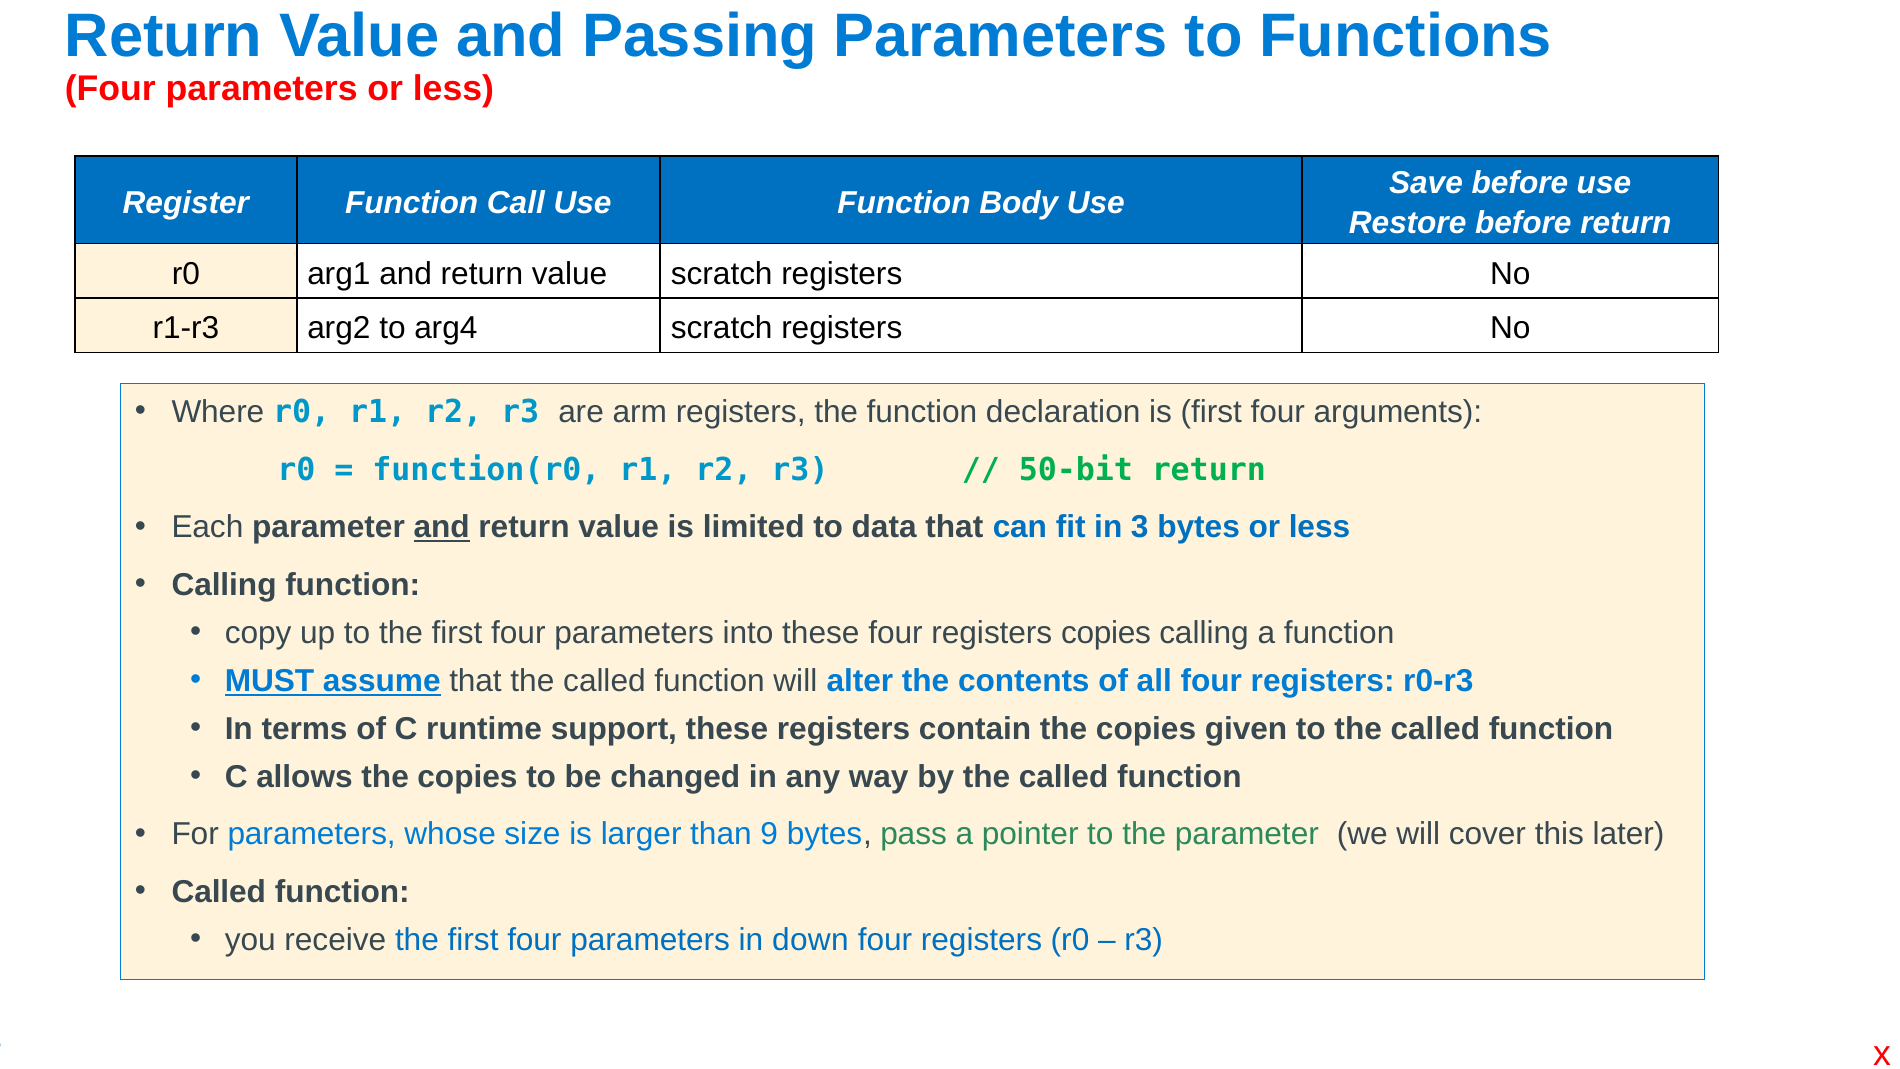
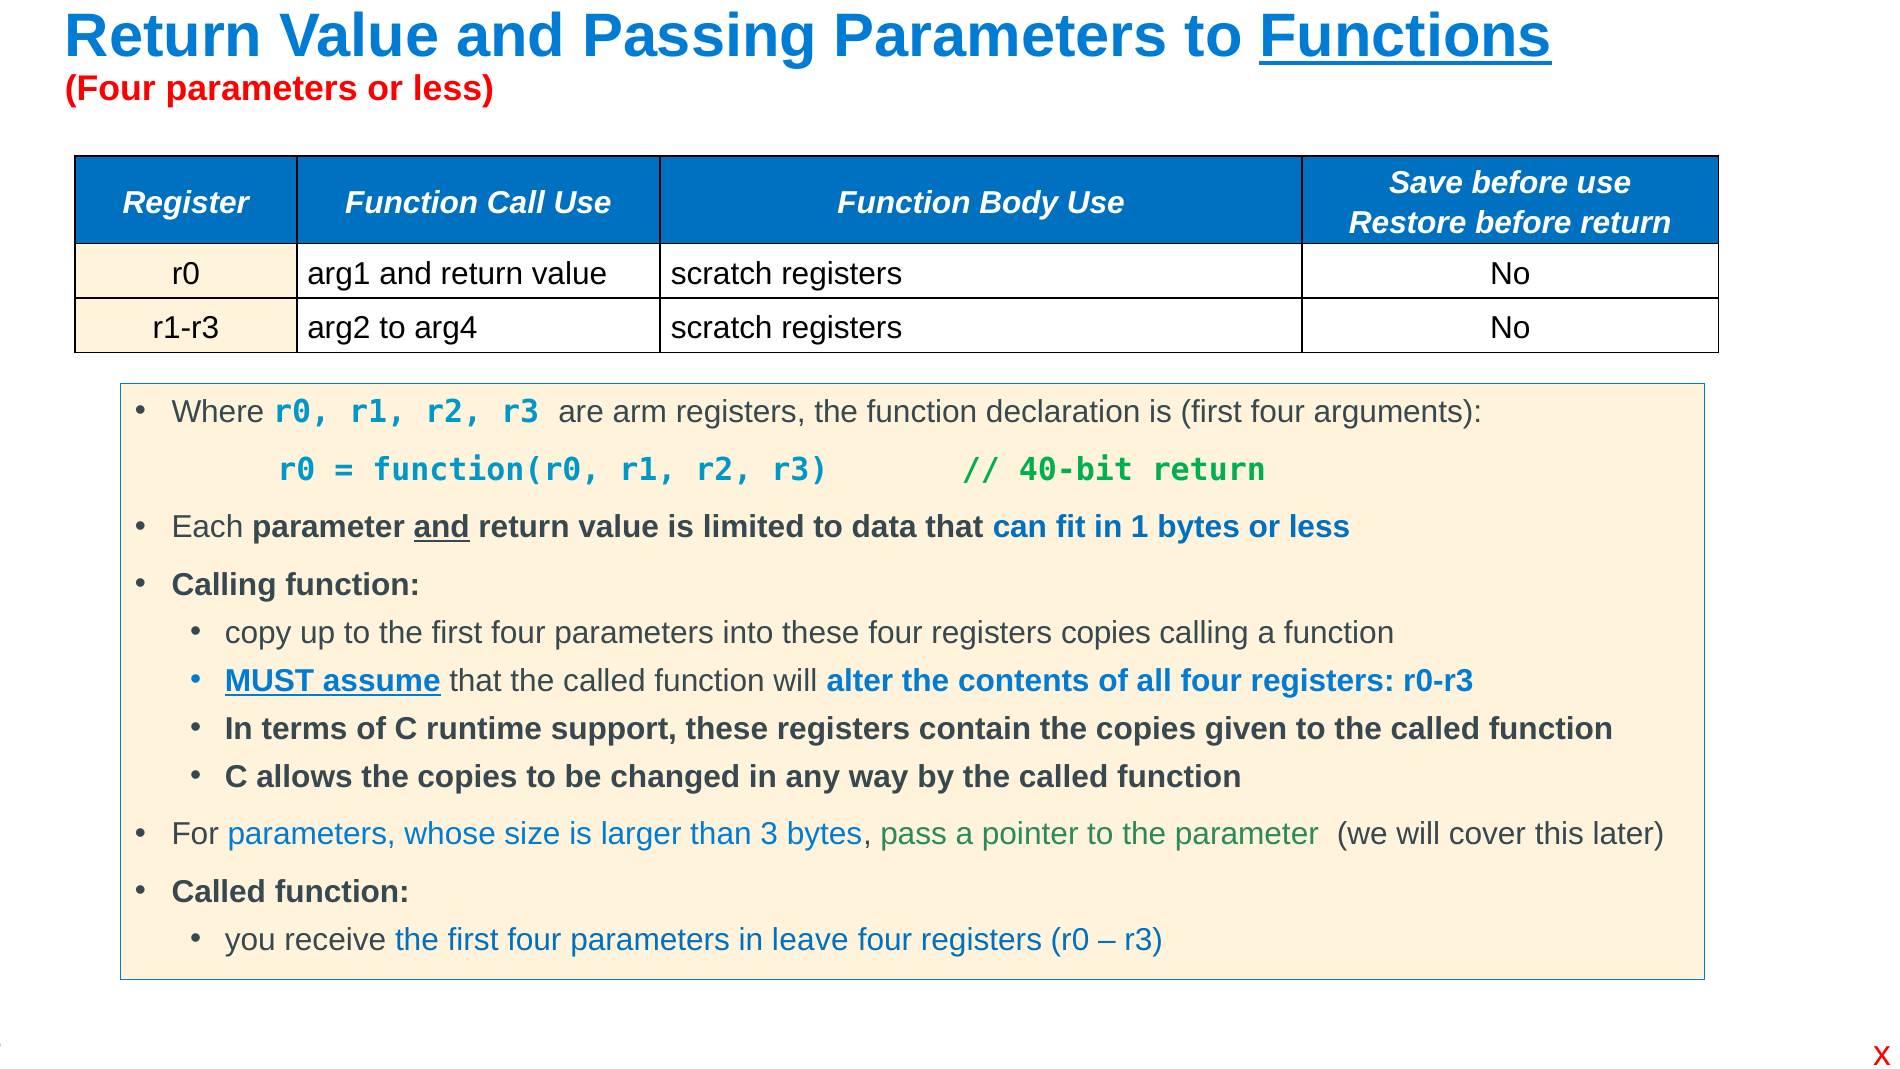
Functions underline: none -> present (1406, 36)
50-bit: 50-bit -> 40-bit (1076, 470)
3: 3 -> 1 (1140, 527)
9: 9 -> 3 (769, 834)
down: down -> leave (810, 940)
